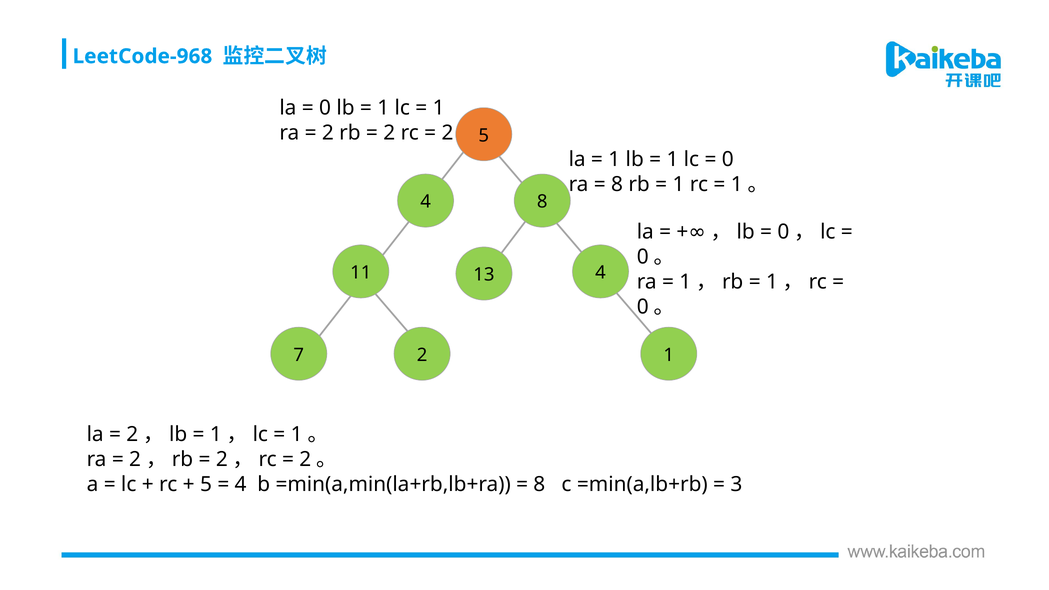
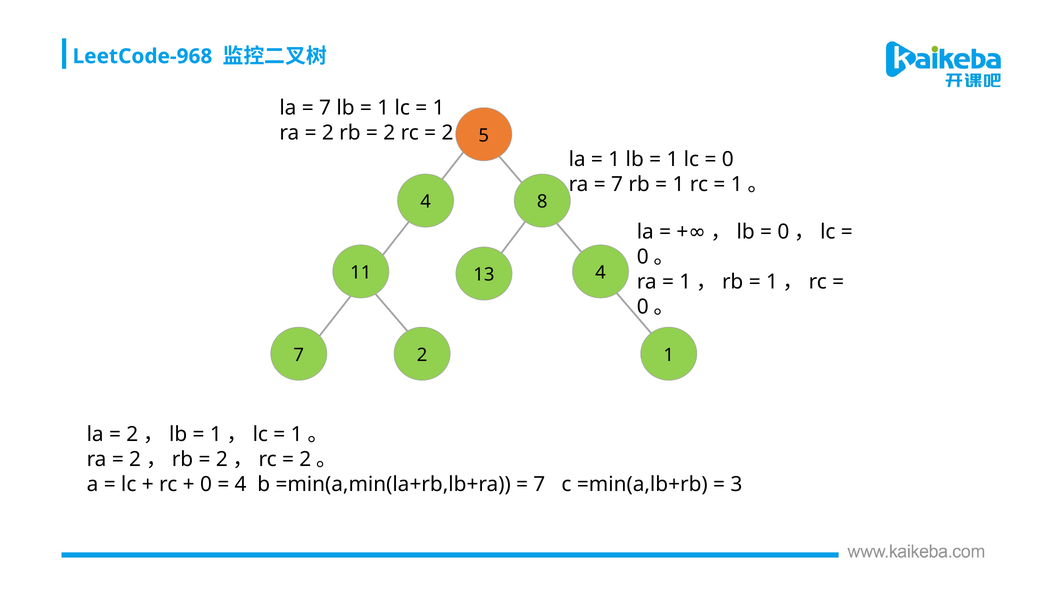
0: 0 -> 7 (325, 108)
8: 8 -> 7 (617, 185)
5: 5 -> 0 (206, 484)
8: 8 -> 7 (539, 484)
